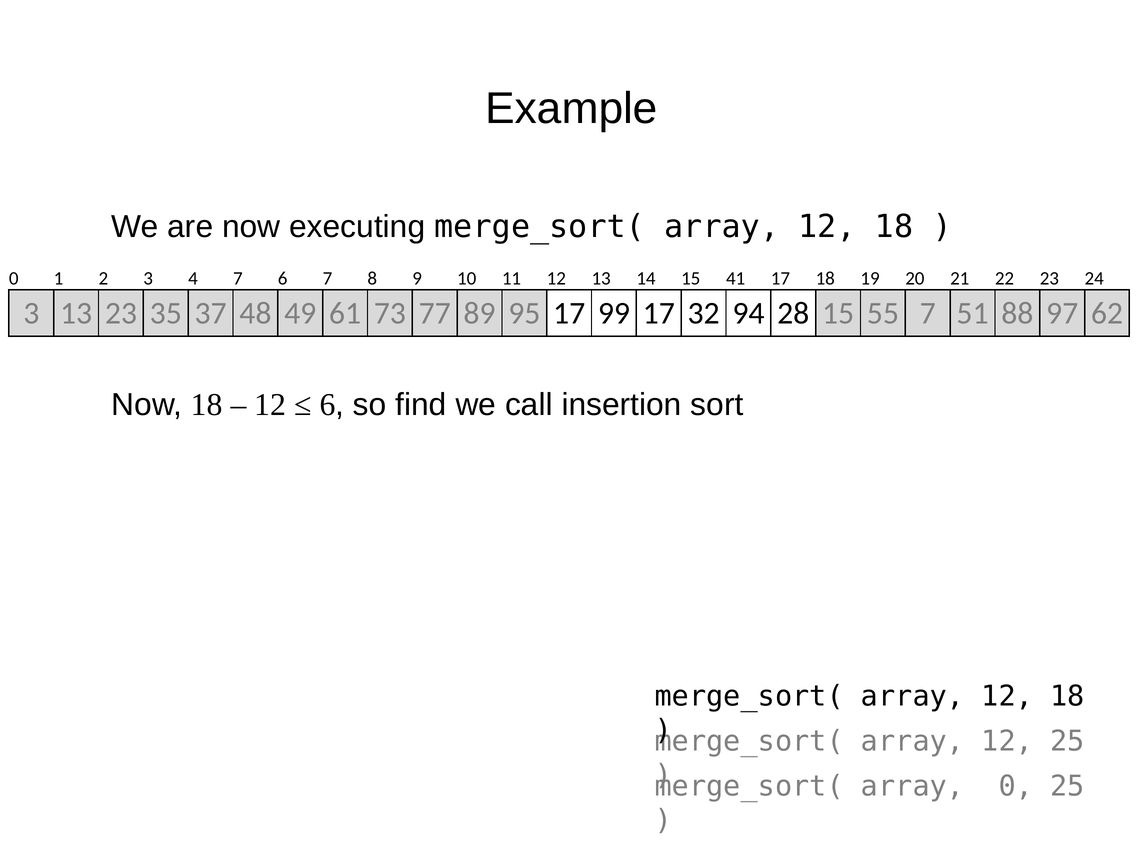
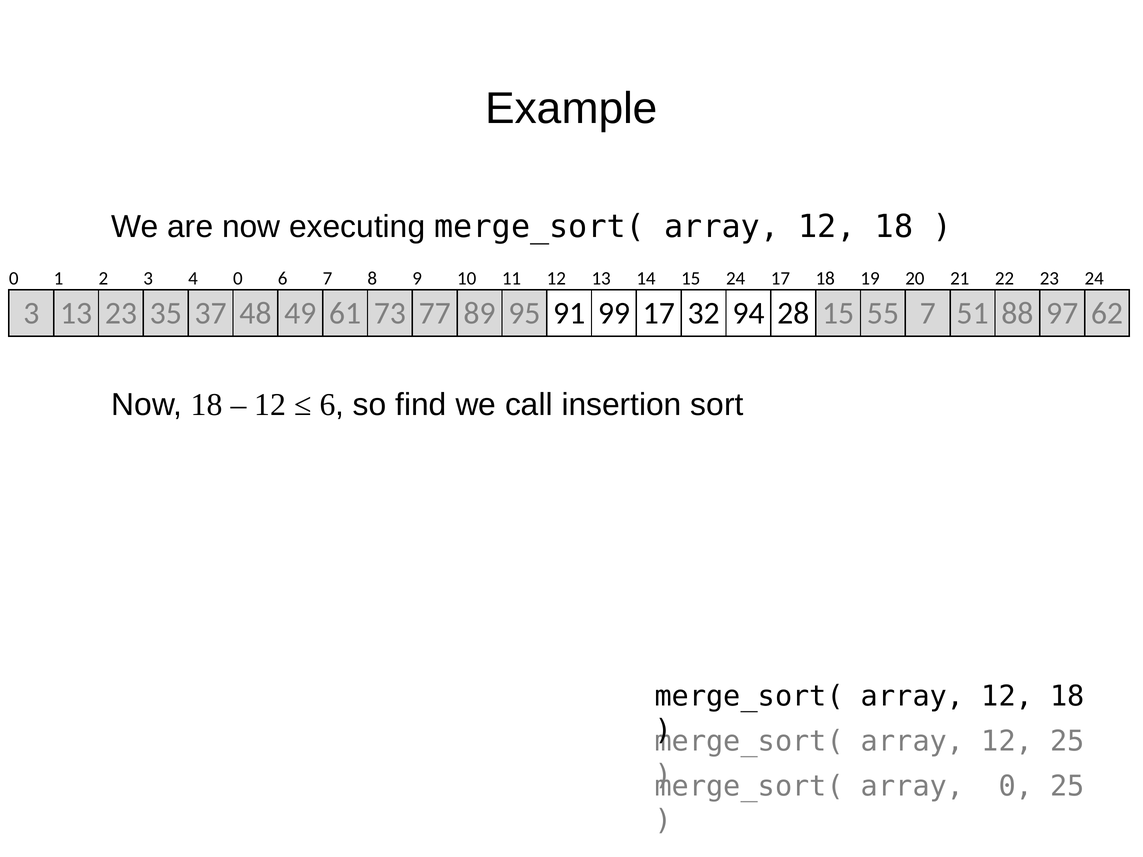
4 7: 7 -> 0 (238, 278)
15 41: 41 -> 24 (736, 278)
95 17: 17 -> 91 (569, 313)
